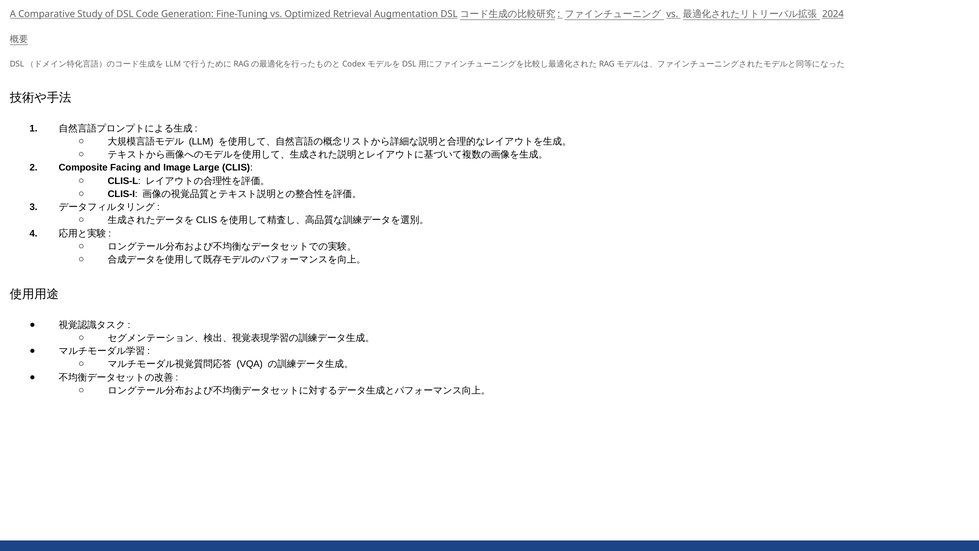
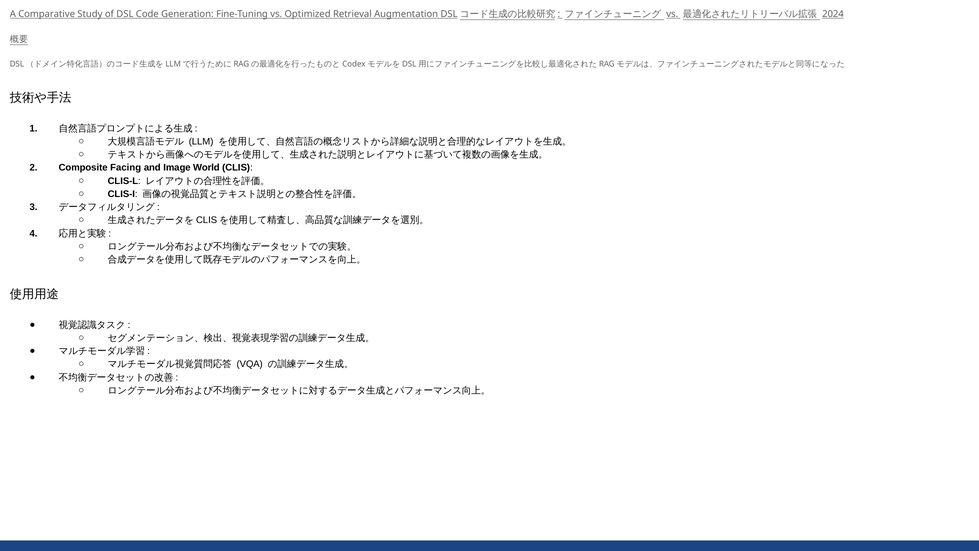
Large: Large -> World (206, 168)
